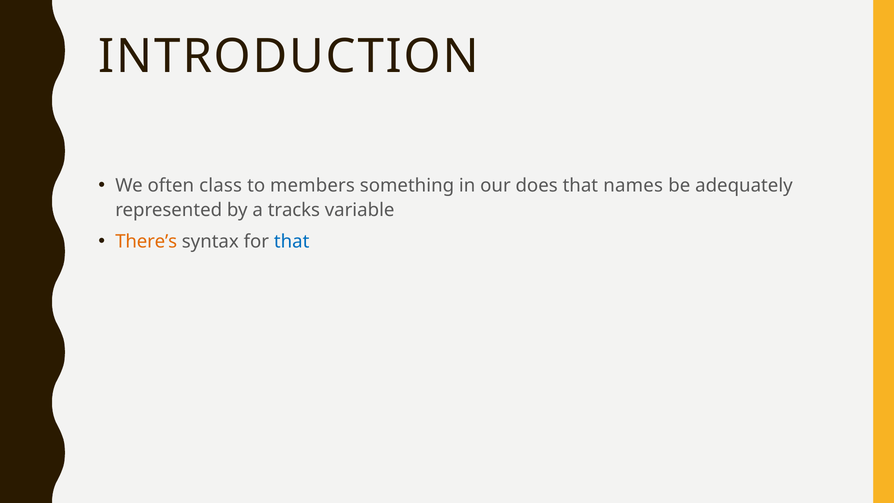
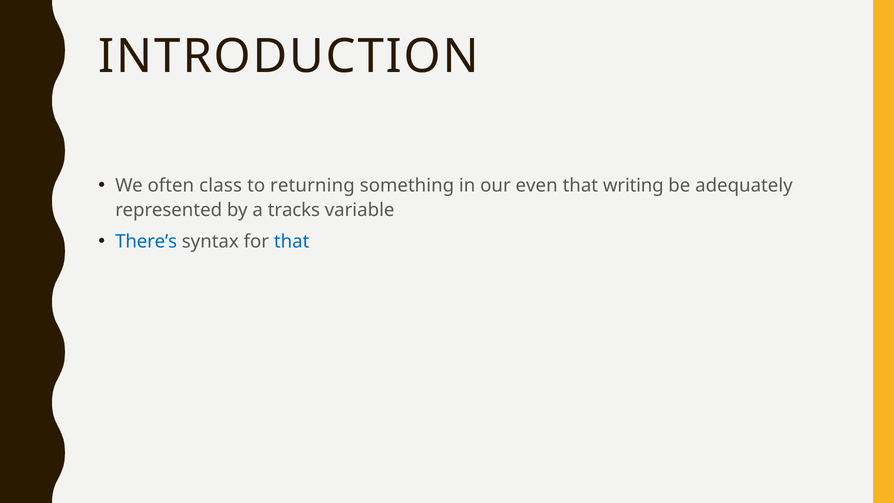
members: members -> returning (312, 186)
does: does -> even (537, 186)
names: names -> writing (633, 186)
There’s colour: orange -> blue (146, 241)
